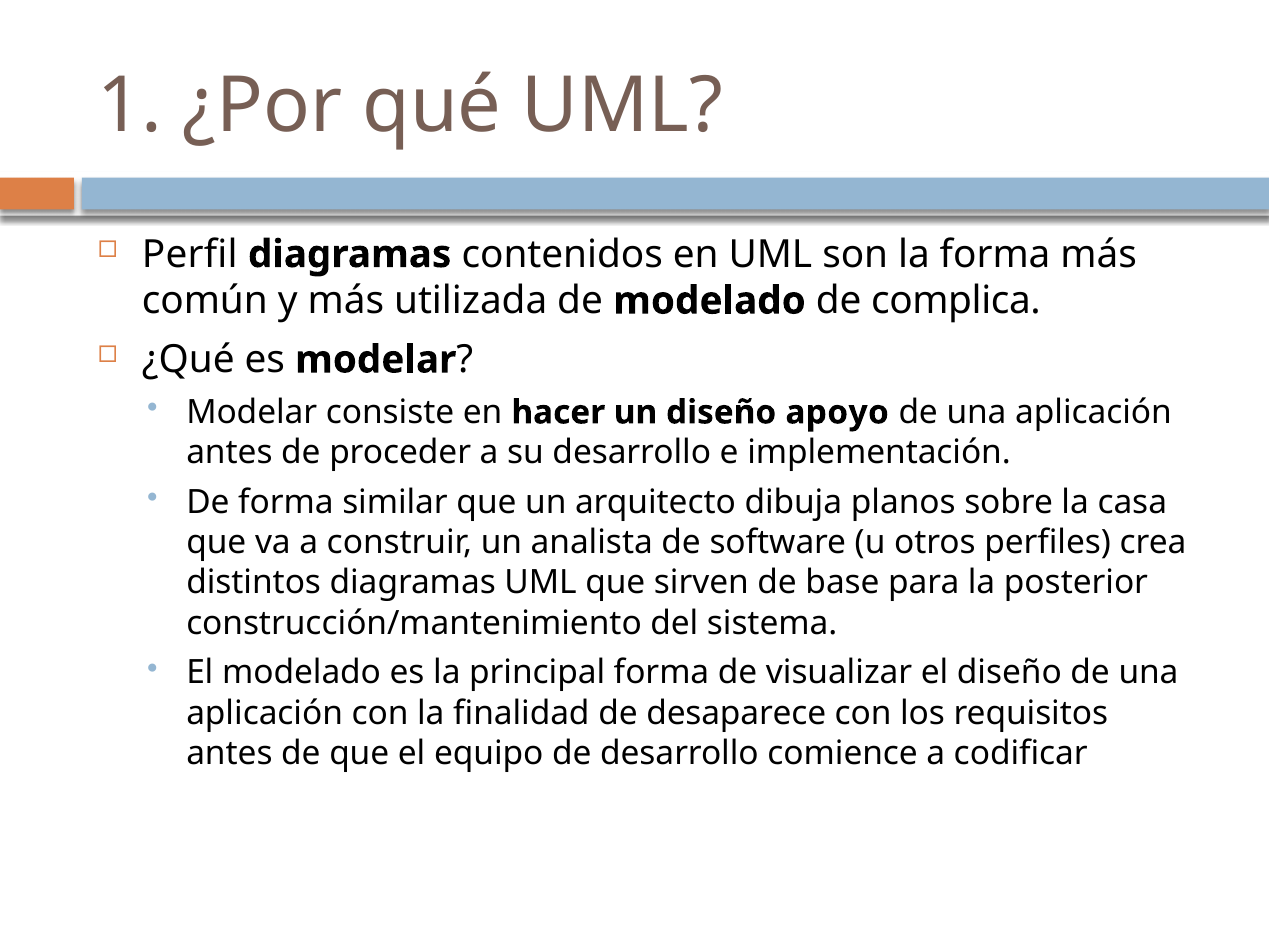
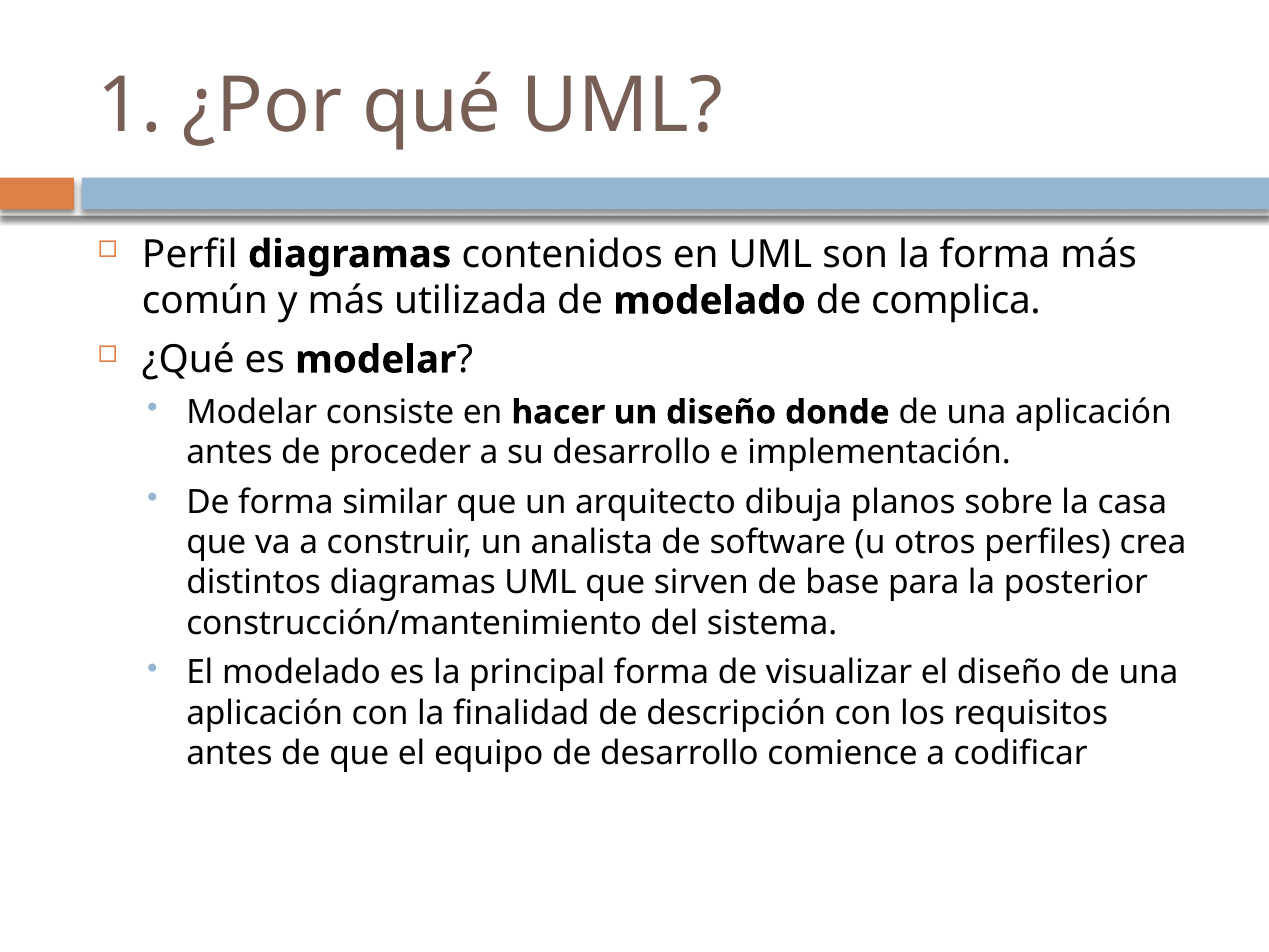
apoyo: apoyo -> donde (837, 412)
desaparece: desaparece -> descripción (736, 713)
